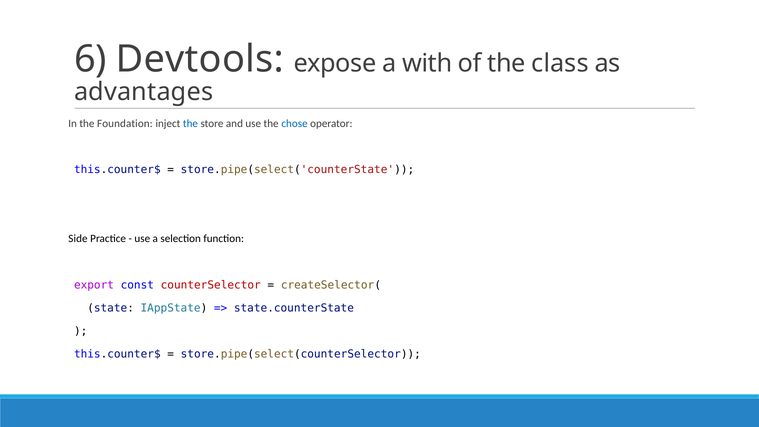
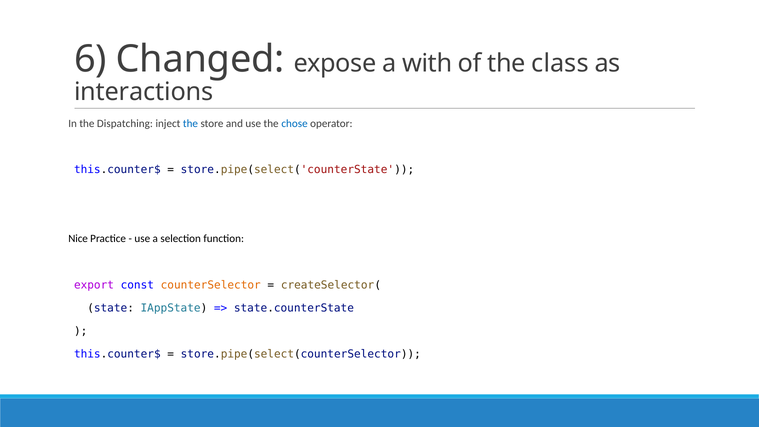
Devtools: Devtools -> Changed (200, 59)
advantages: advantages -> interactions (144, 92)
Foundation: Foundation -> Dispatching (125, 124)
Side: Side -> Nice (78, 239)
counterSelector colour: red -> orange (211, 285)
